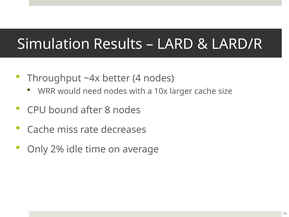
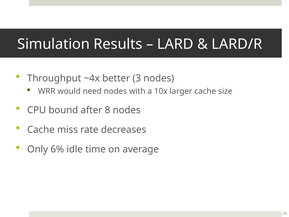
4: 4 -> 3 (137, 78)
2%: 2% -> 6% (57, 149)
